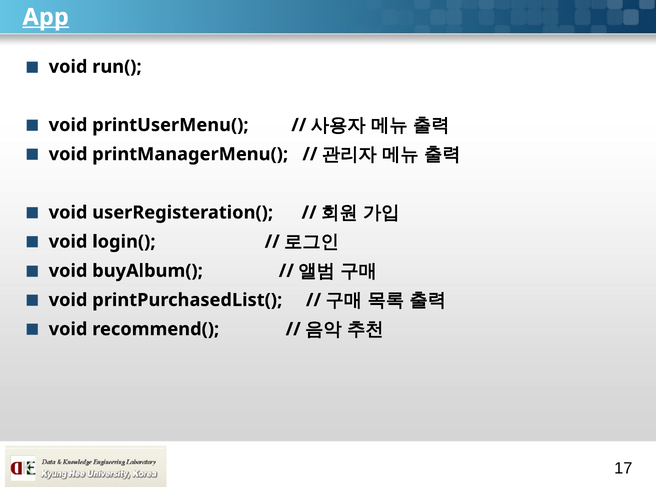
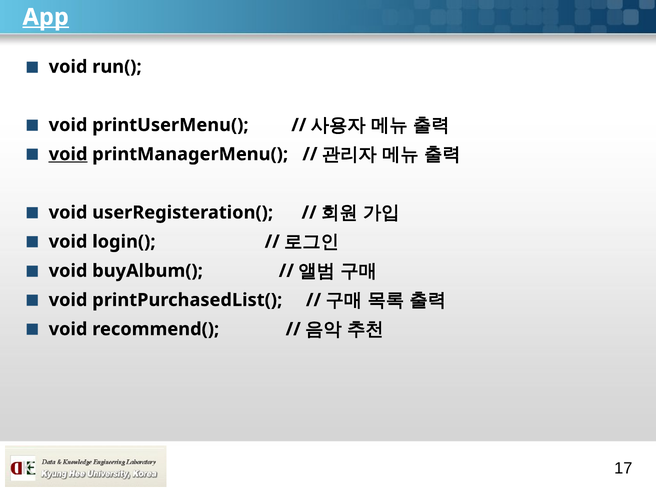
void underline: none -> present (68, 154)
